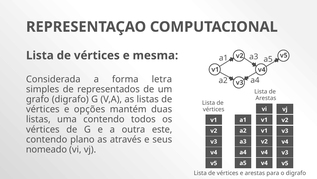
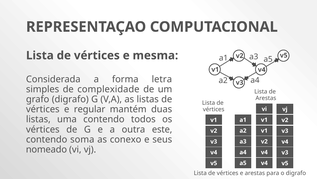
representados: representados -> complexidade (108, 89)
opções: opções -> regular (90, 109)
plano: plano -> soma (82, 139)
através: através -> conexo (126, 139)
